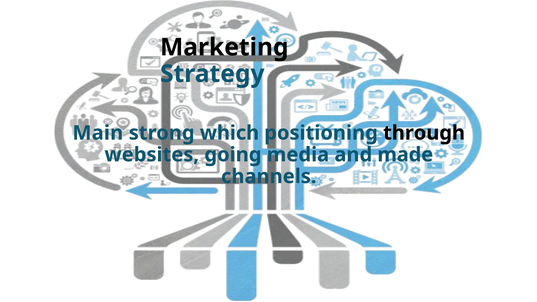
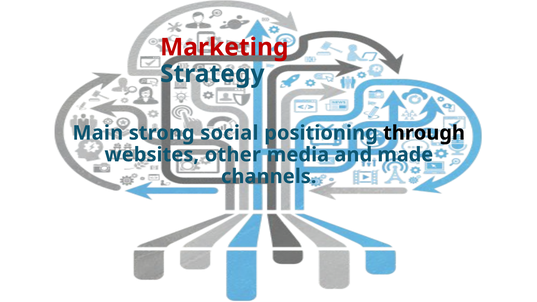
Marketing colour: black -> red (224, 47)
which: which -> social (229, 133)
going: going -> other (233, 155)
